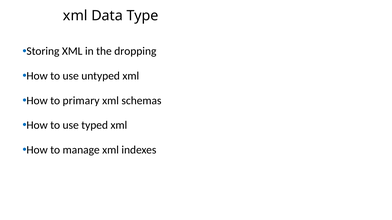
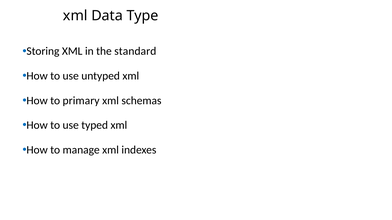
dropping: dropping -> standard (135, 51)
